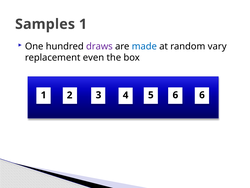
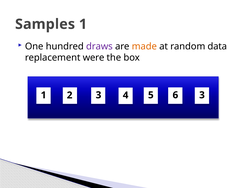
made colour: blue -> orange (144, 46)
vary: vary -> data (217, 46)
even: even -> were (94, 58)
1 6: 6 -> 3 (202, 95)
